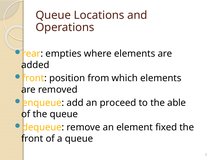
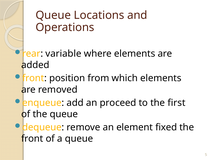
empties: empties -> variable (63, 54)
able: able -> first (177, 103)
